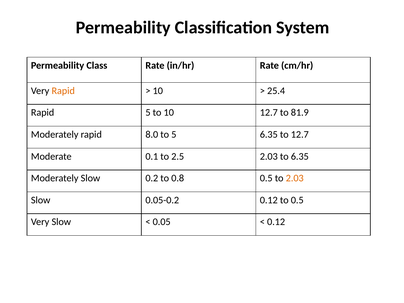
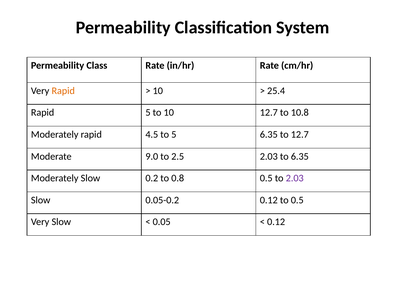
81.9: 81.9 -> 10.8 (300, 113)
8.0: 8.0 -> 4.5 (152, 135)
0.1: 0.1 -> 9.0 (152, 156)
2.03 colour: orange -> purple (295, 178)
